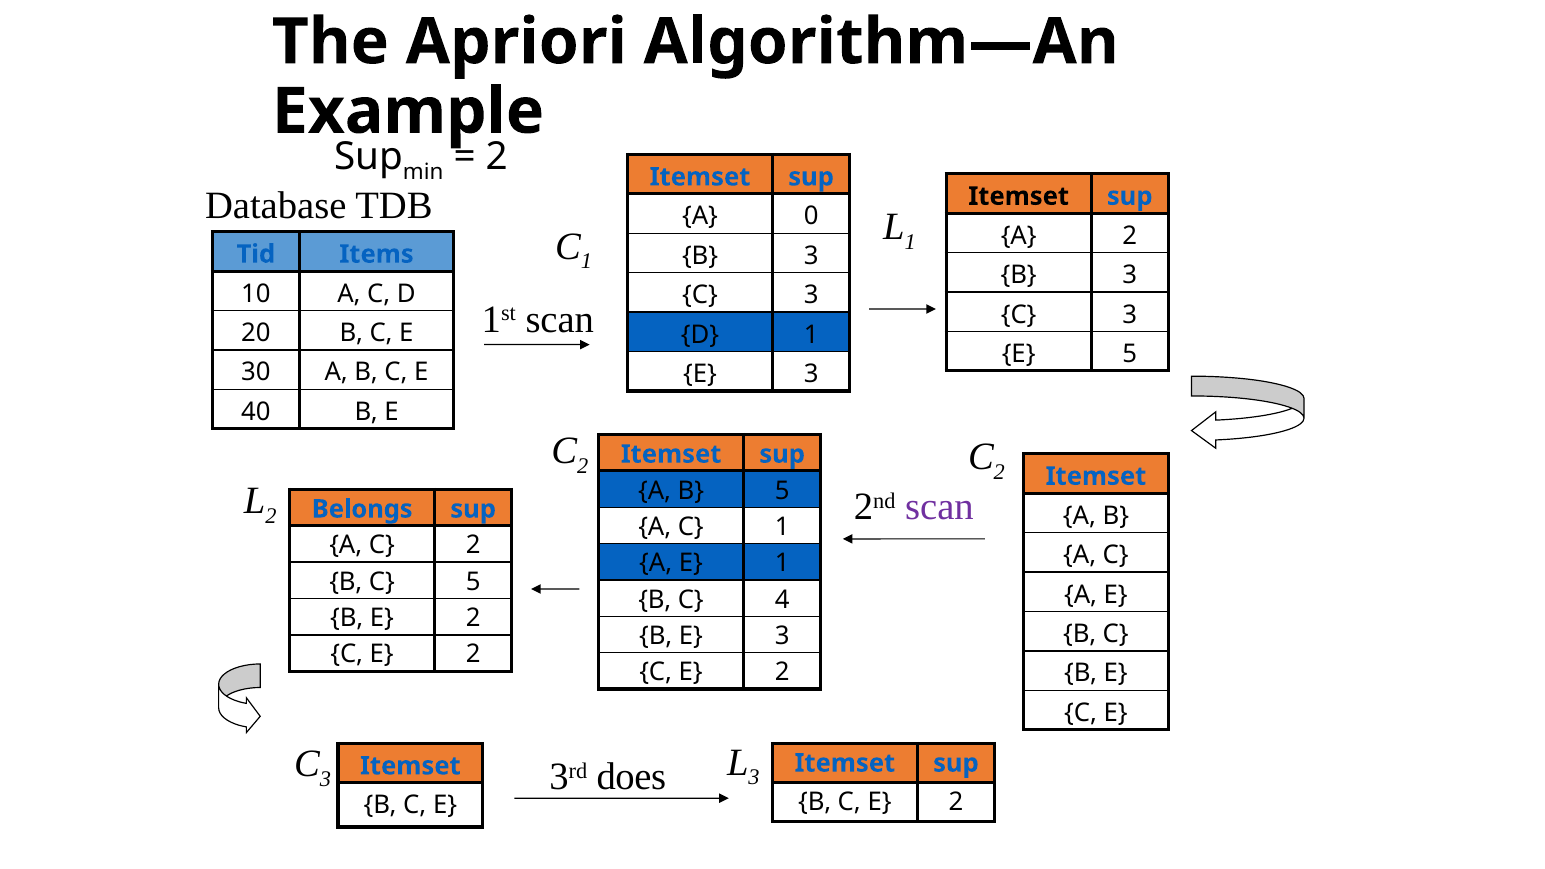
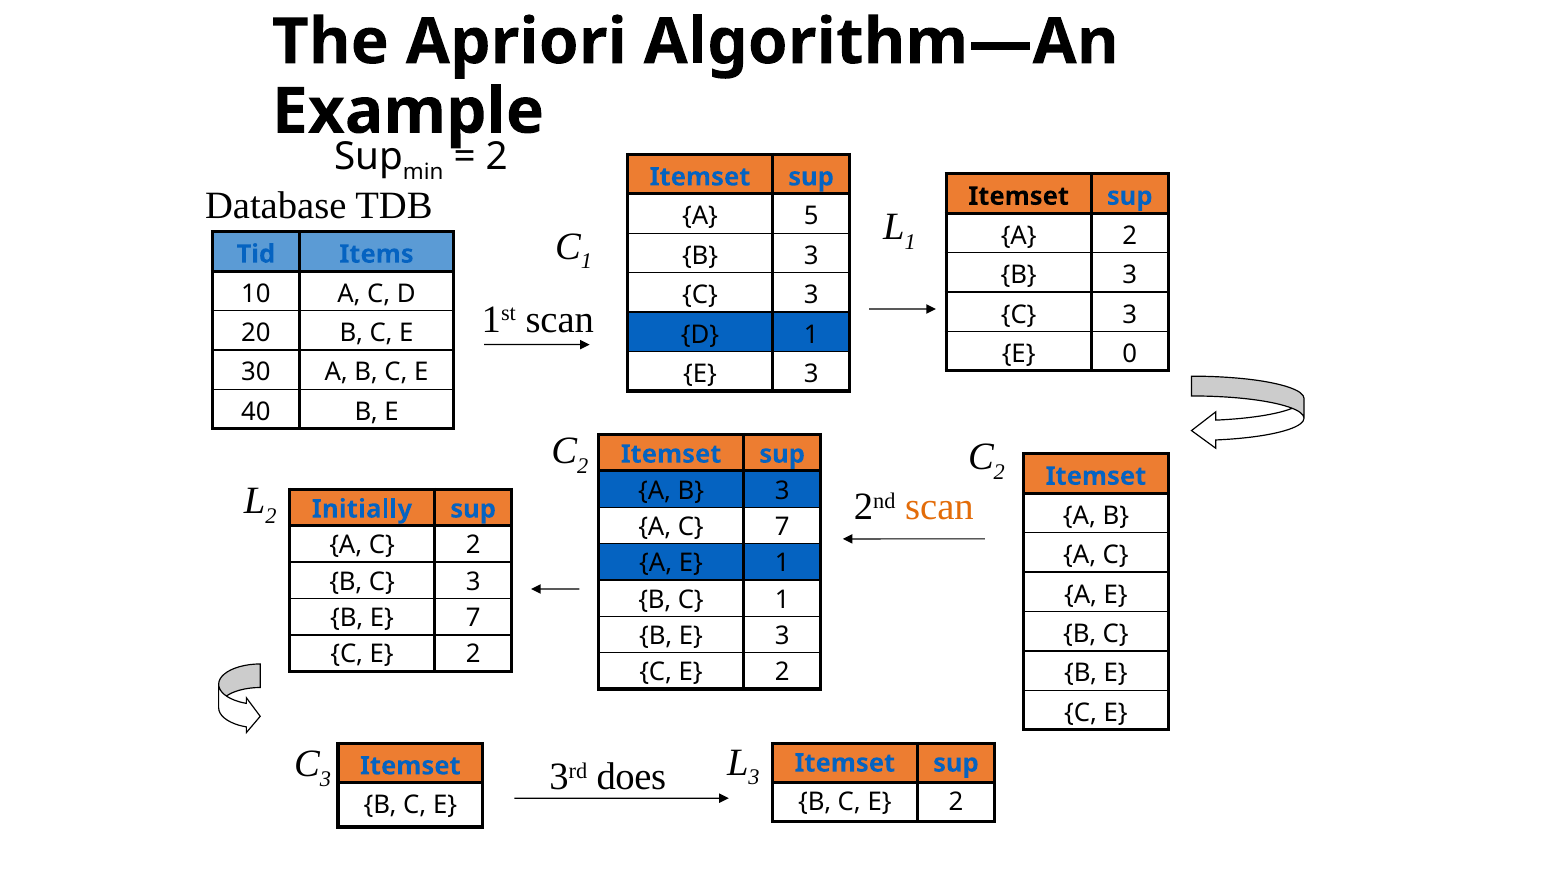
0: 0 -> 5 (811, 216)
E 5: 5 -> 0 (1130, 354)
A B 5: 5 -> 3 (782, 491)
scan colour: purple -> orange (939, 507)
Belongs: Belongs -> Initially (362, 509)
A C 1: 1 -> 7 (782, 527)
B C 5: 5 -> 3 (473, 582)
B C 4: 4 -> 1 (782, 600)
B E 2: 2 -> 7 (473, 618)
